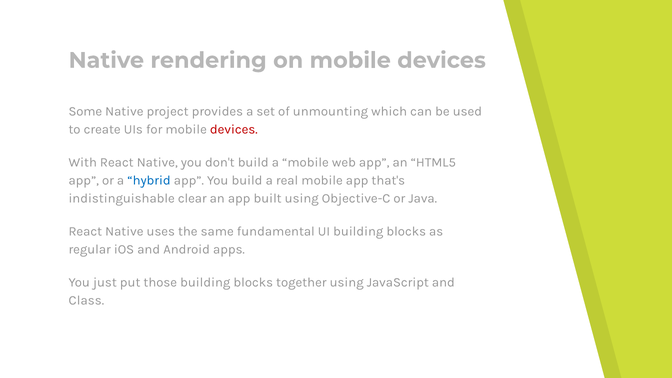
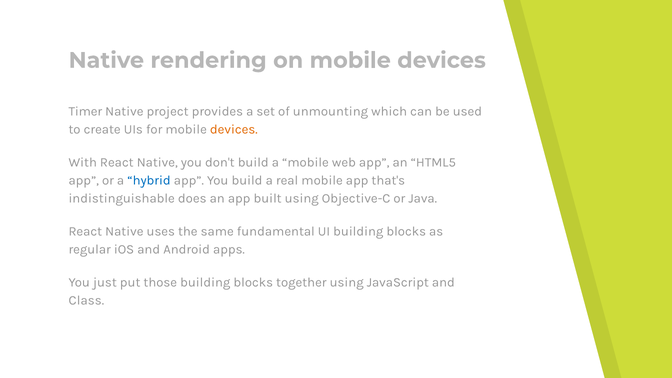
Some: Some -> Timer (85, 112)
devices colour: red -> orange (234, 130)
clear: clear -> does (192, 199)
